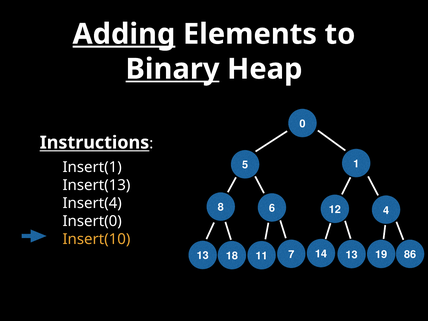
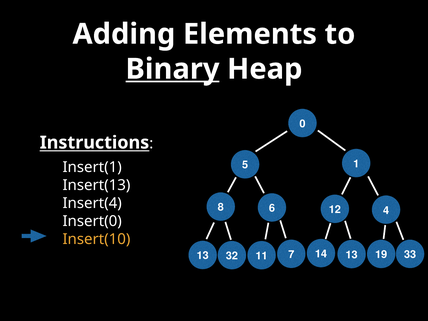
Adding underline: present -> none (124, 34)
86: 86 -> 33 (410, 255)
18: 18 -> 32 (232, 256)
